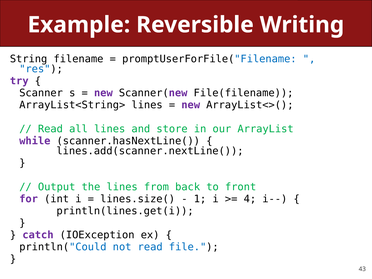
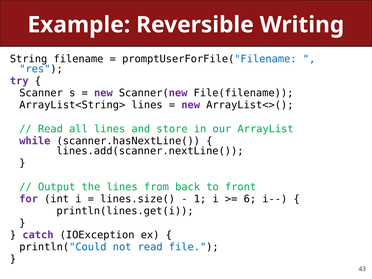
4: 4 -> 6 (250, 199)
